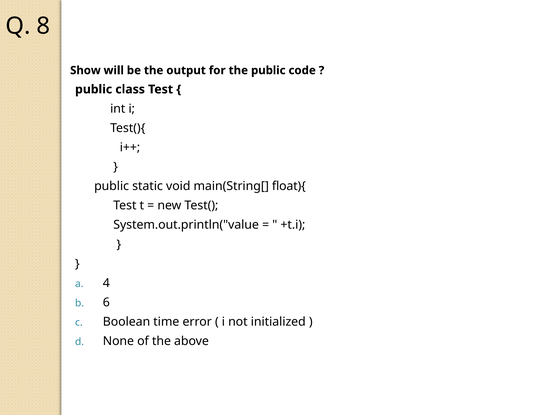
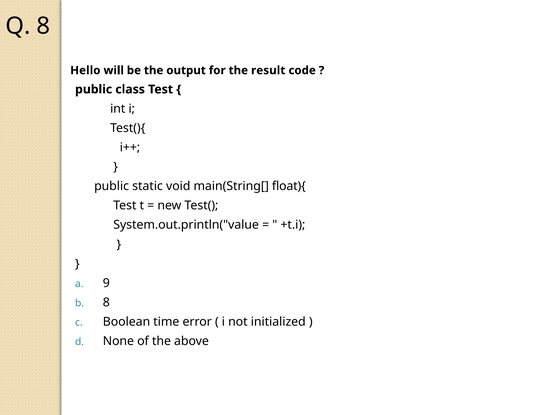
Show: Show -> Hello (85, 70)
the public: public -> result (268, 70)
4: 4 -> 9 (106, 283)
6: 6 -> 8 (106, 303)
